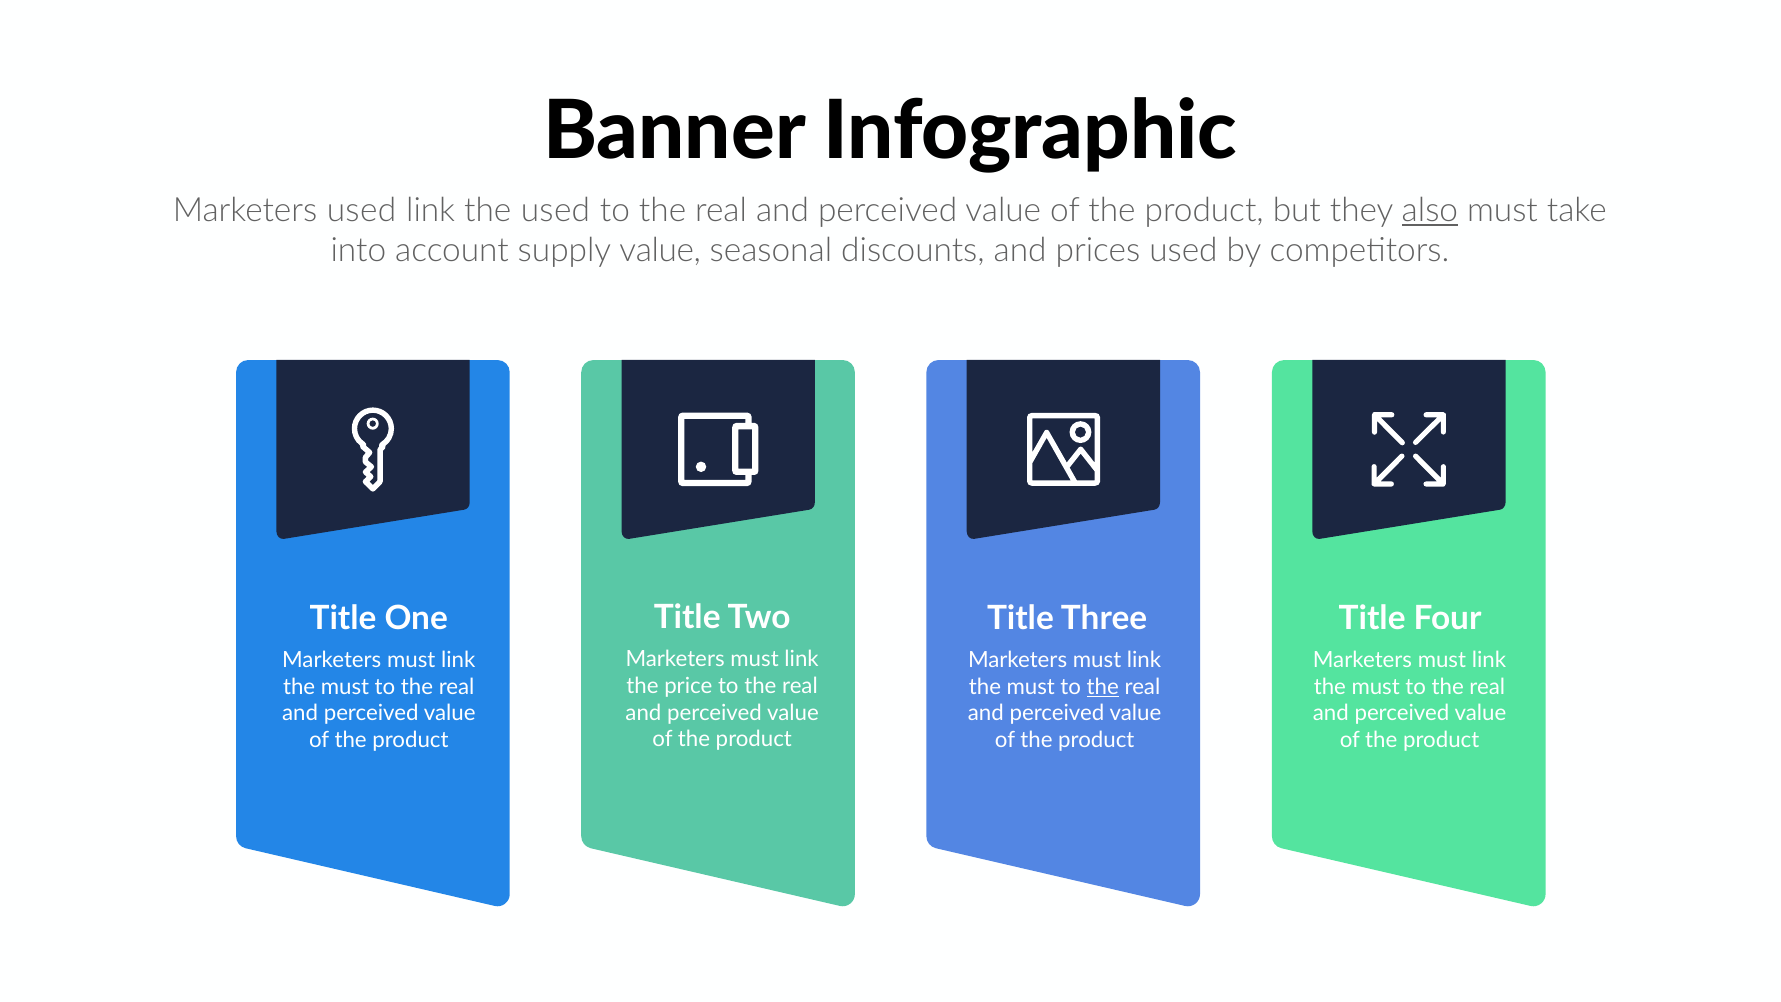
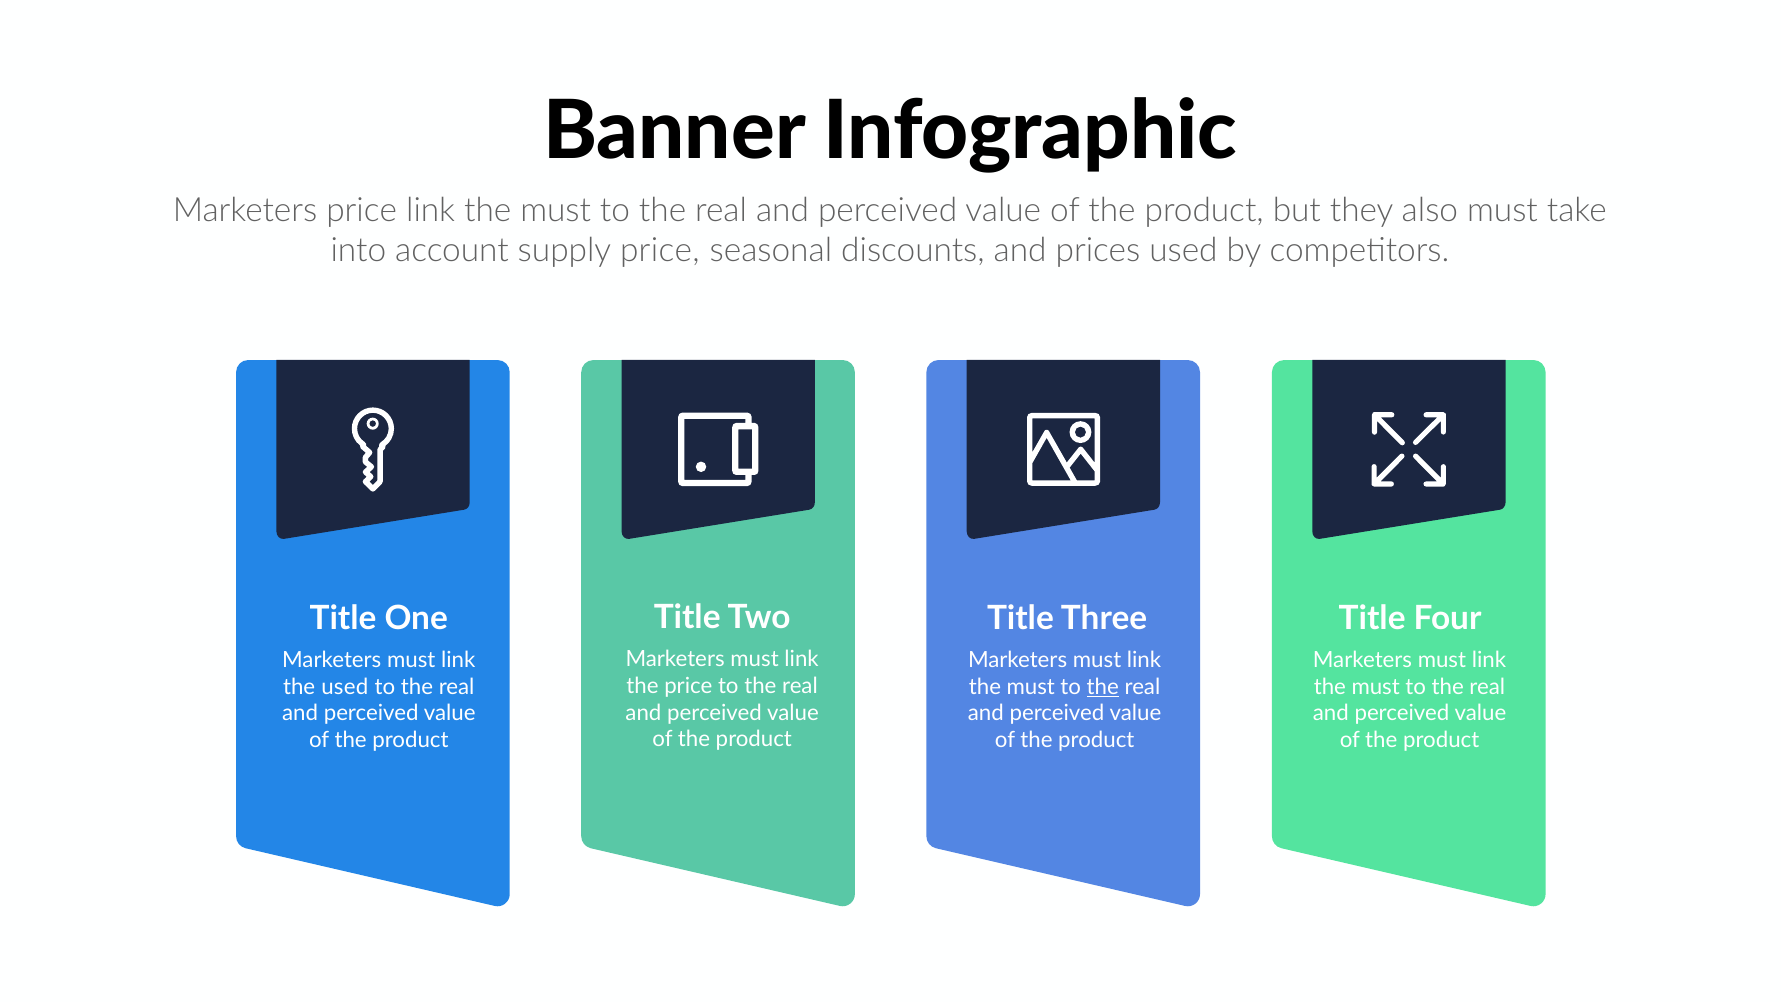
Marketers used: used -> price (362, 210)
used: used -> must (556, 210)
also underline: present -> none (1430, 210)
supply value: value -> price (660, 250)
must: must -> used (345, 687)
